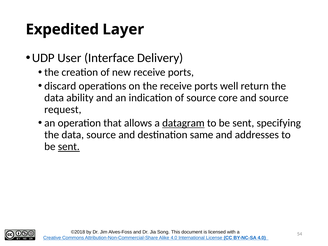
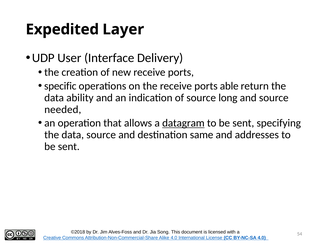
discard: discard -> specific (60, 86)
well: well -> able (229, 86)
core: core -> long (228, 98)
request: request -> needed (63, 109)
sent underline: present -> none (69, 147)
